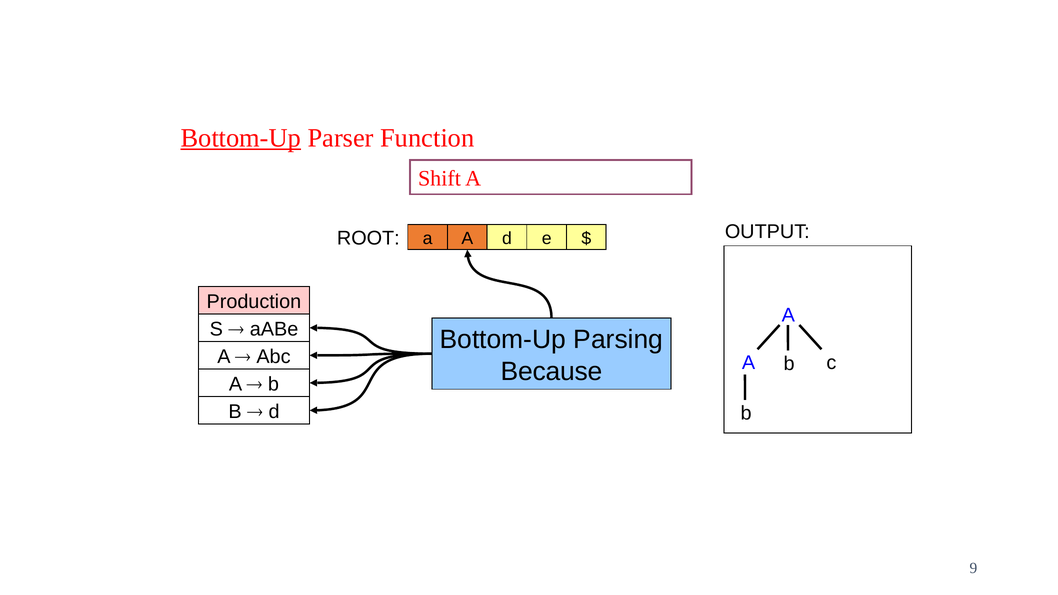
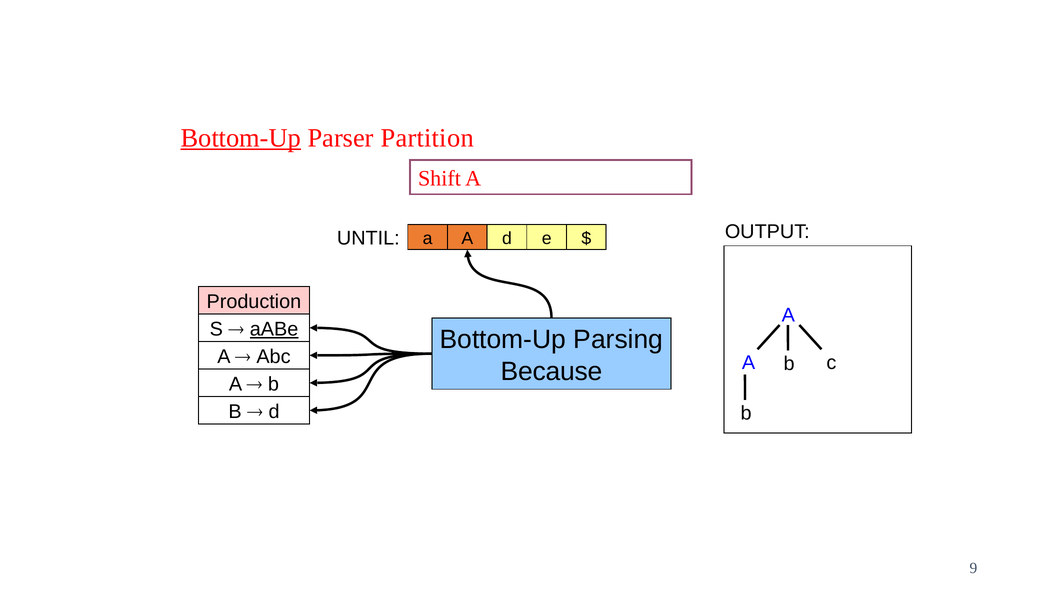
Function: Function -> Partition (427, 138)
ROOT: ROOT -> UNTIL (368, 238)
aABe underline: none -> present (274, 329)
